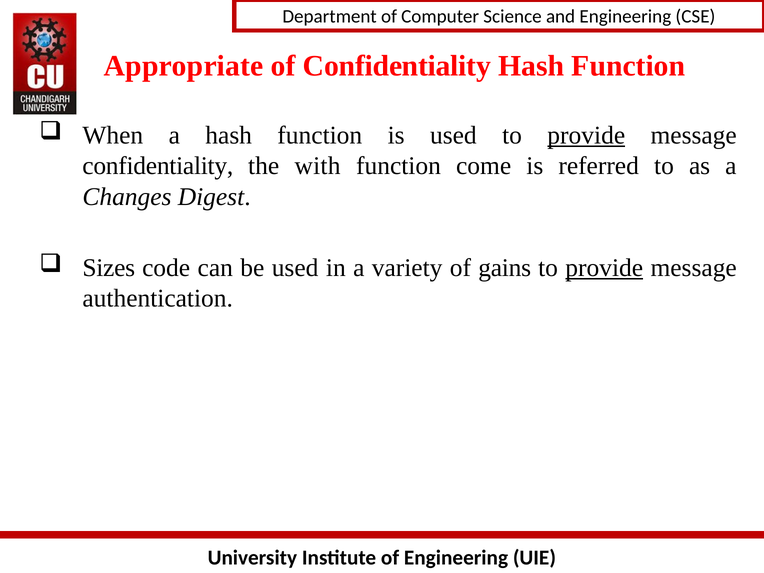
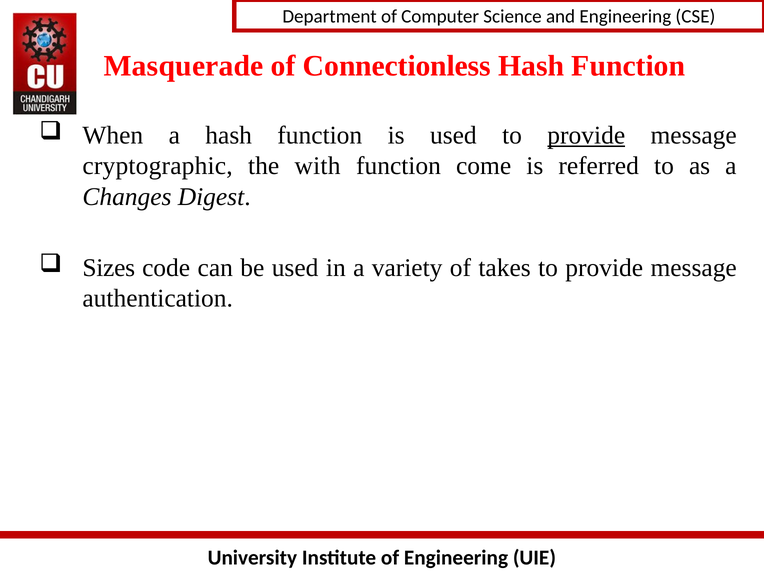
Appropriate: Appropriate -> Masquerade (184, 66)
of Confidentiality: Confidentiality -> Connectionless (397, 66)
confidentiality: confidentiality -> cryptographic (158, 166)
gains: gains -> takes (505, 268)
provide underline: present -> none (604, 268)
